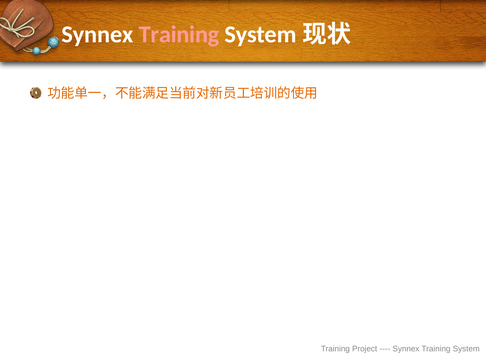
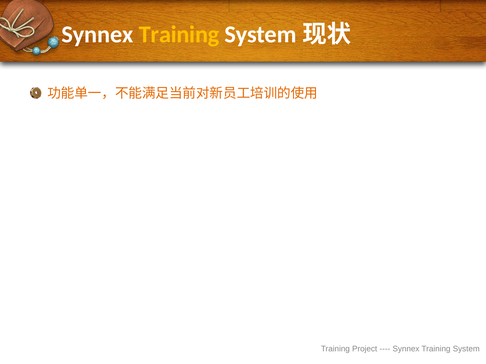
Training colour: pink -> yellow (179, 35)
